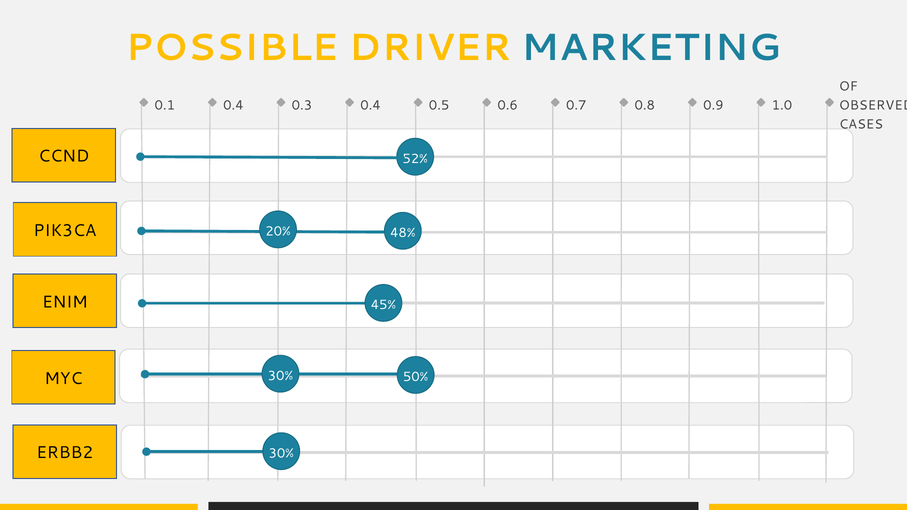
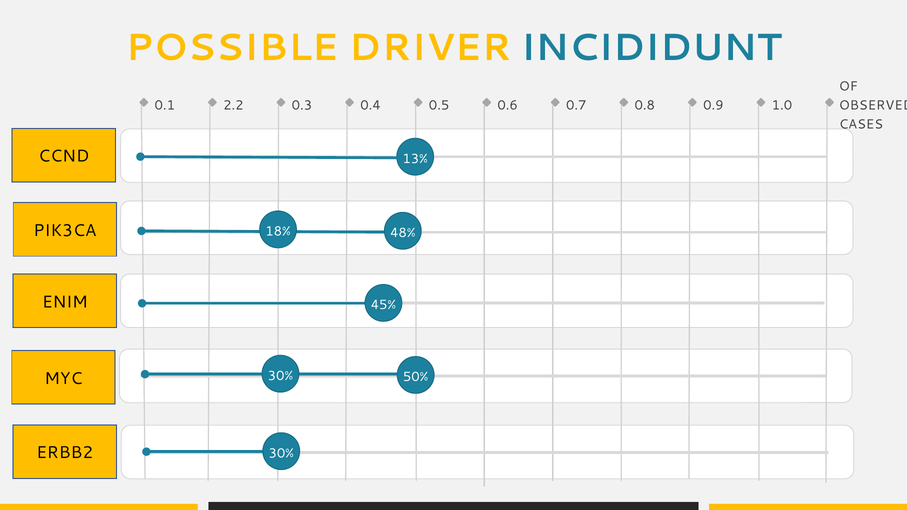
MARKETING: MARKETING -> INCIDIDUNT (651, 48)
0.1 0.4: 0.4 -> 2.2 (233, 106)
52%: 52% -> 13% (415, 159)
20%: 20% -> 18% (278, 232)
